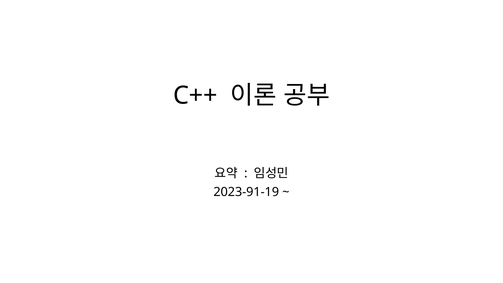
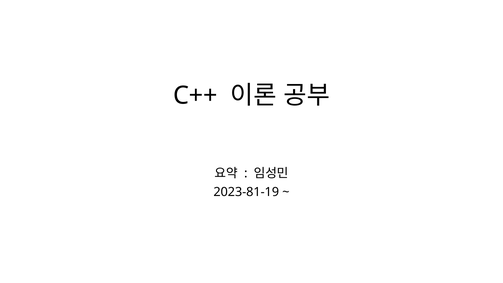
2023-91-19: 2023-91-19 -> 2023-81-19 (246, 192)
